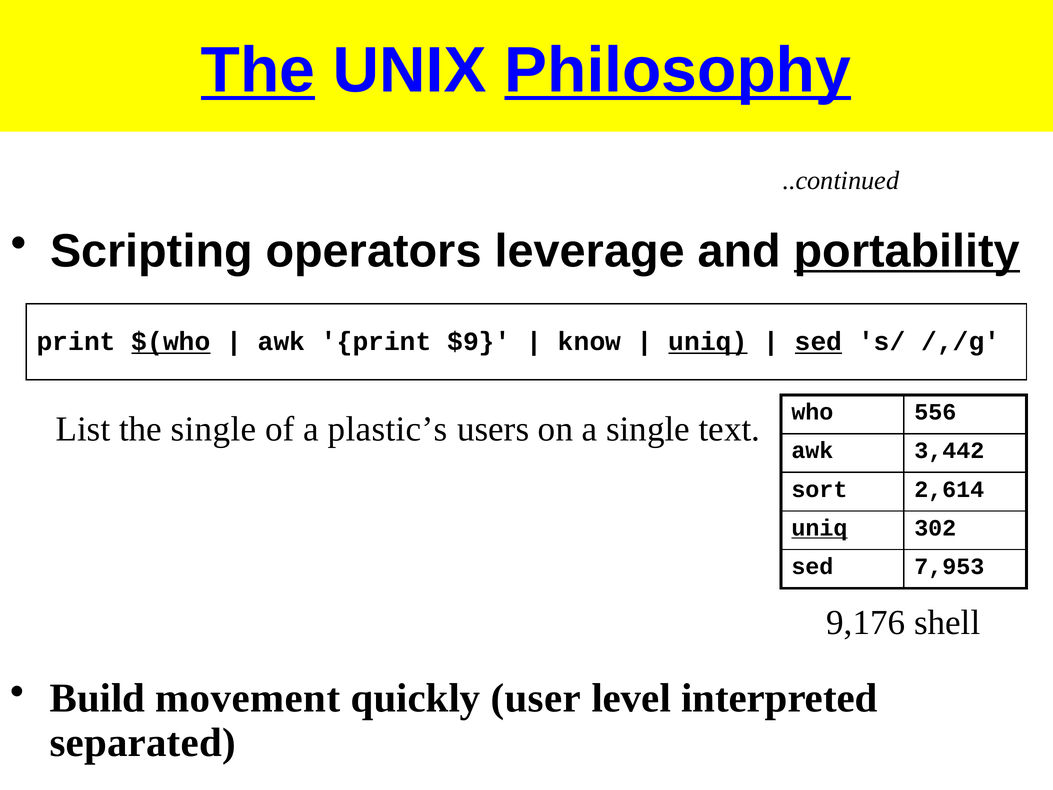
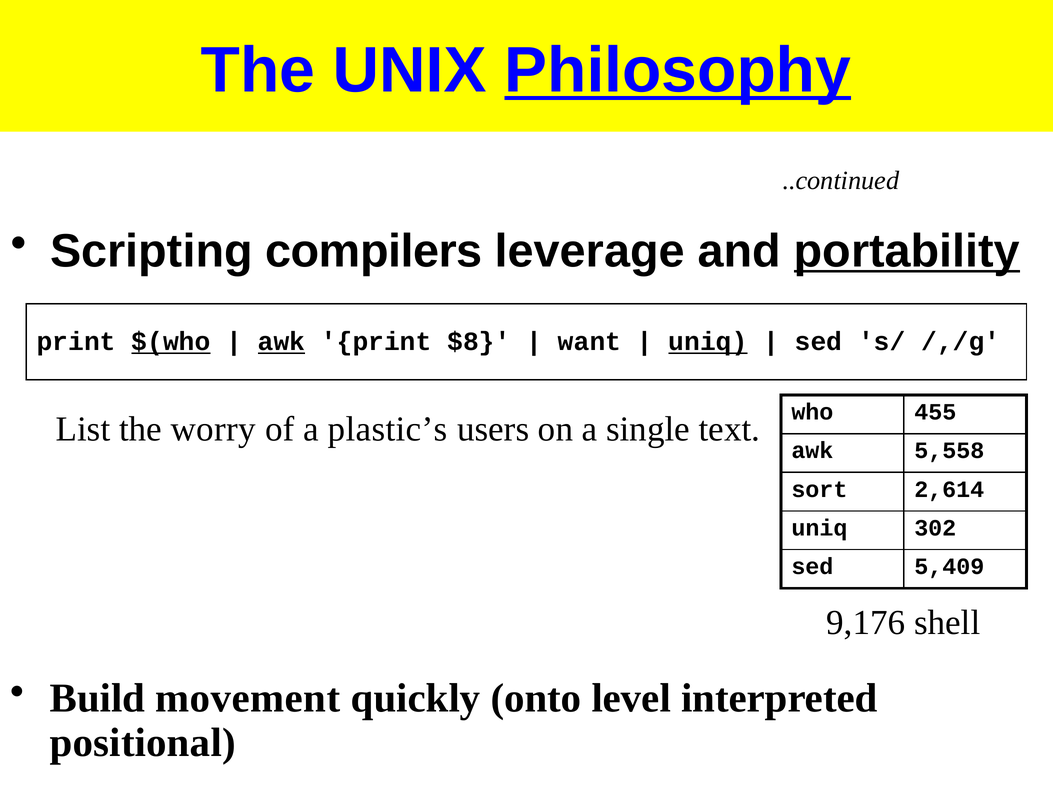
The underline: present -> none (258, 70)
operators: operators -> compilers (374, 251)
awk underline: none -> present (282, 342)
$9: $9 -> $8 (479, 342)
know: know -> want (590, 342)
sed underline: present -> none (819, 342)
556: 556 -> 455 (935, 412)
the single: single -> worry (213, 429)
3,442: 3,442 -> 5,558 (949, 451)
uniq underline: present -> none (819, 528)
7,953: 7,953 -> 5,409 (949, 566)
user: user -> onto (536, 698)
separated: separated -> positional (143, 742)
